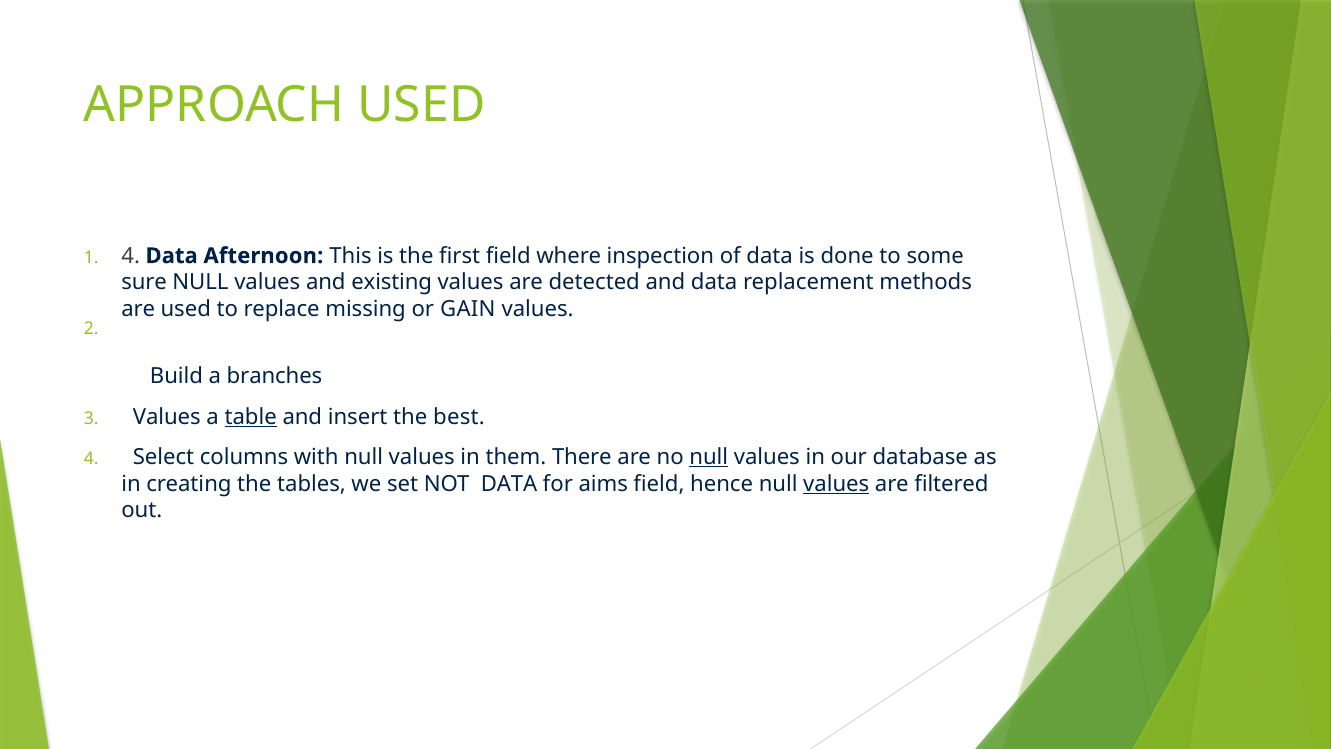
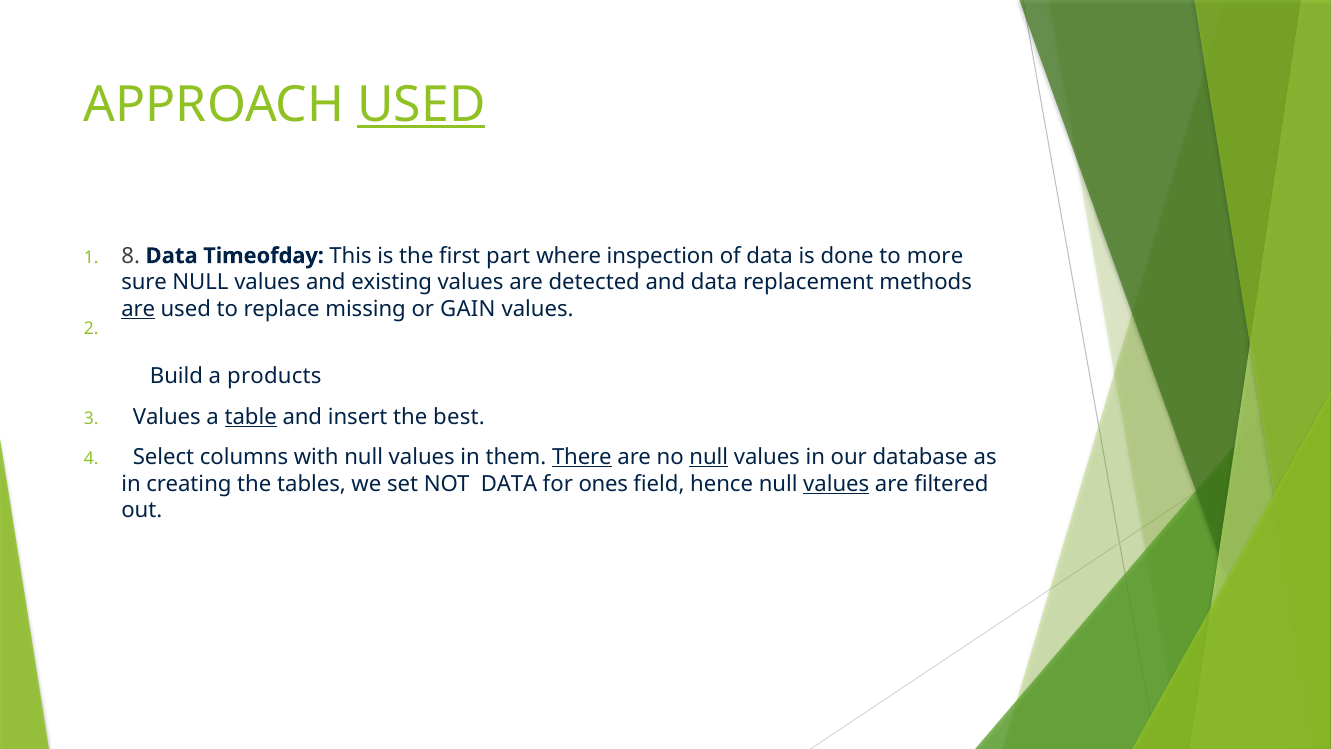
USED underline: none -> present (421, 105)
1 4: 4 -> 8 (131, 256)
Afternoon: Afternoon -> Timeofday (264, 256)
first field: field -> part (508, 256)
some: some -> more (935, 256)
are underline: none -> present (138, 309)
branches: branches -> products (274, 376)
There underline: none -> present (582, 457)
aims: aims -> ones (603, 484)
